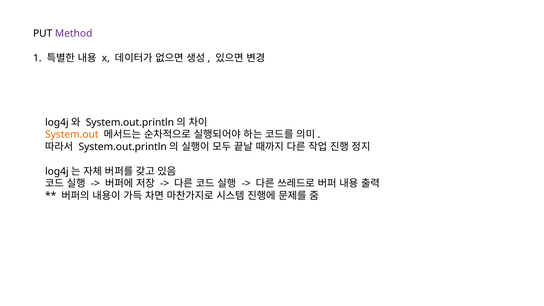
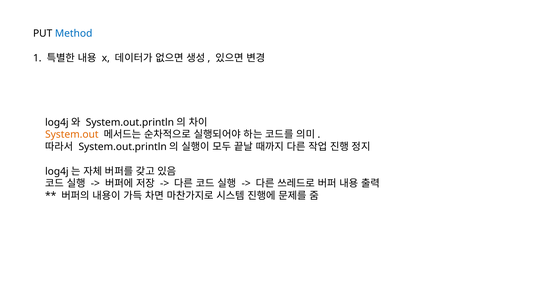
Method colour: purple -> blue (74, 34)
